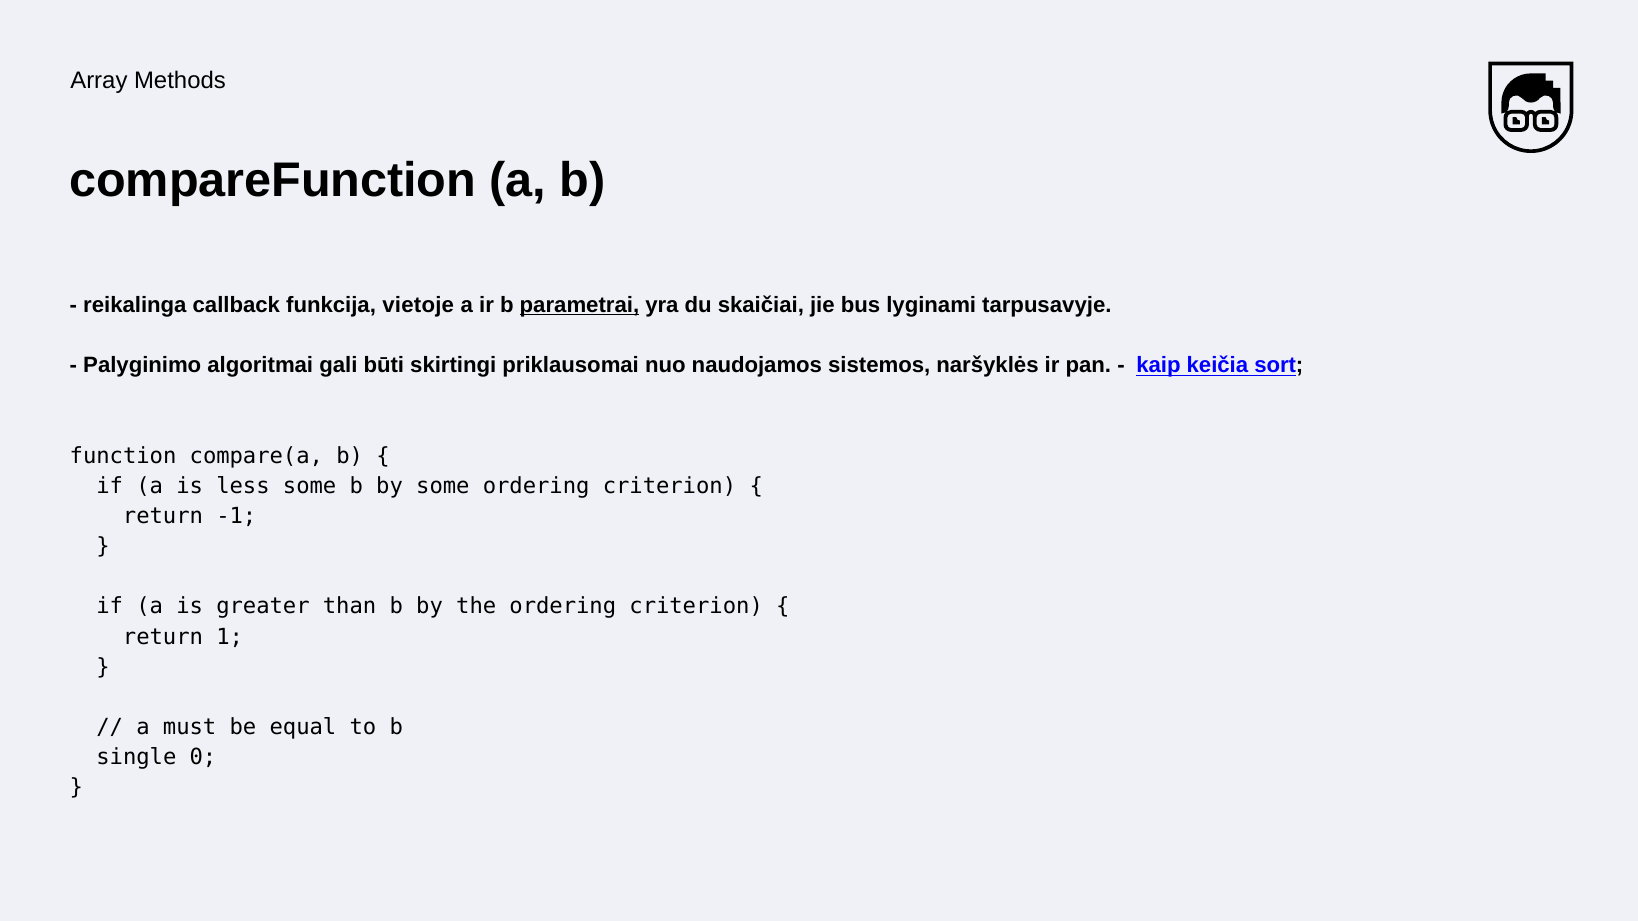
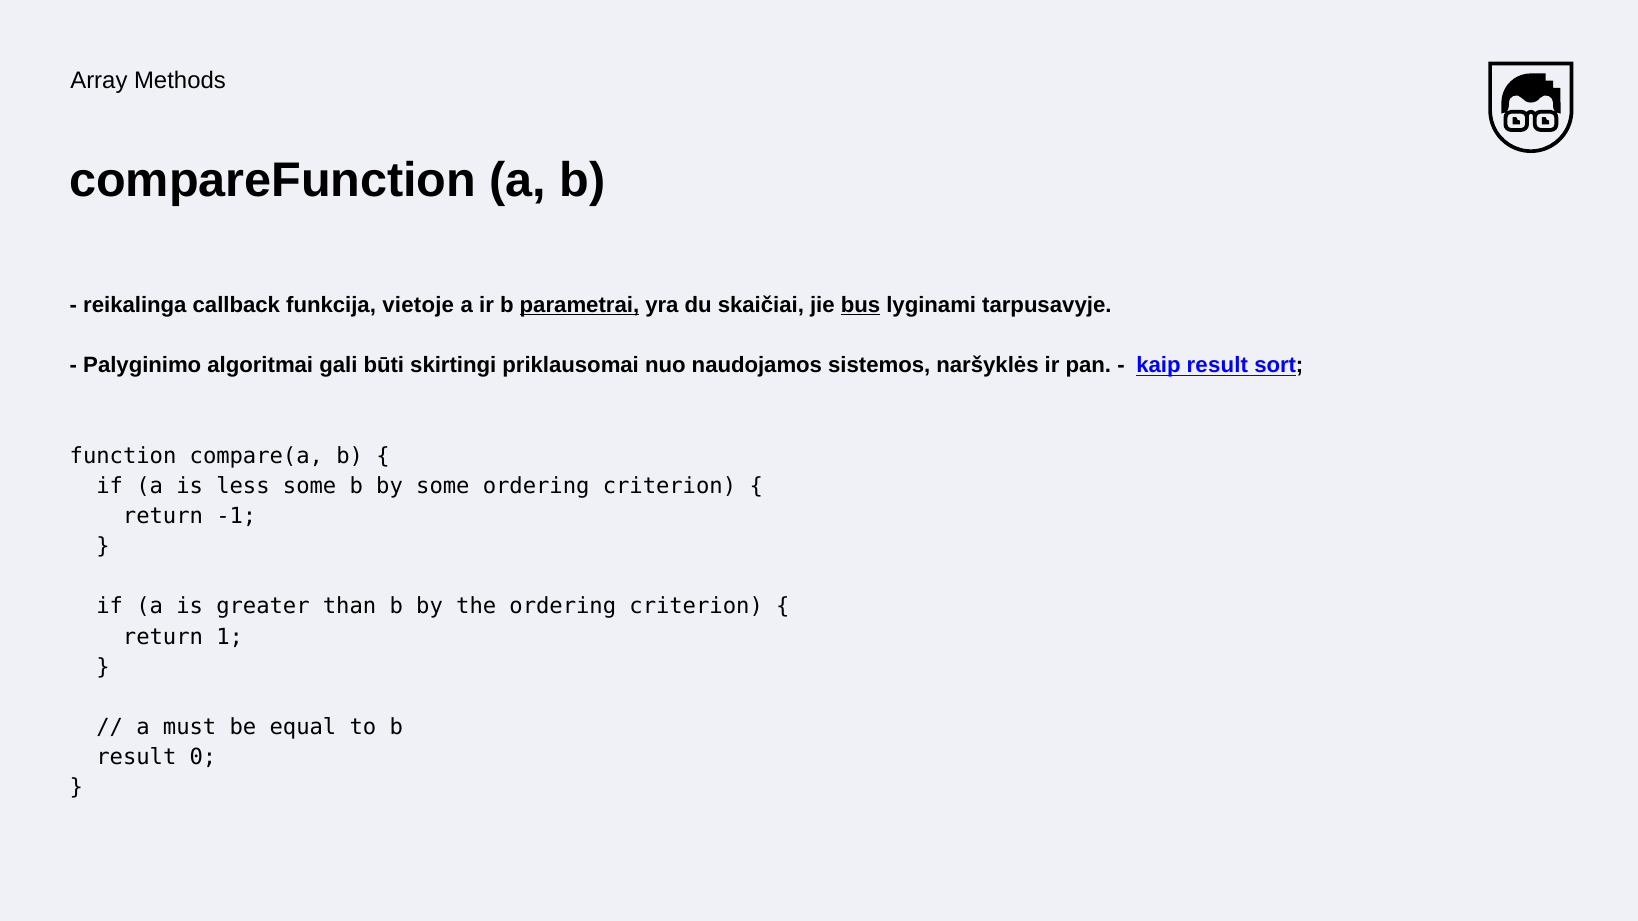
bus underline: none -> present (861, 305)
kaip keičia: keičia -> result (1217, 365)
single: single -> result (136, 758)
